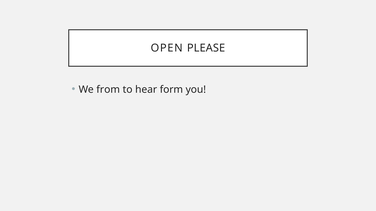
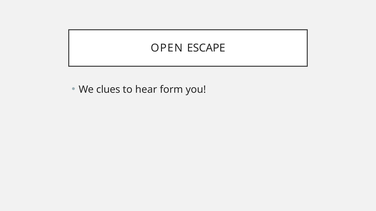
PLEASE: PLEASE -> ESCAPE (206, 48)
from: from -> clues (108, 90)
